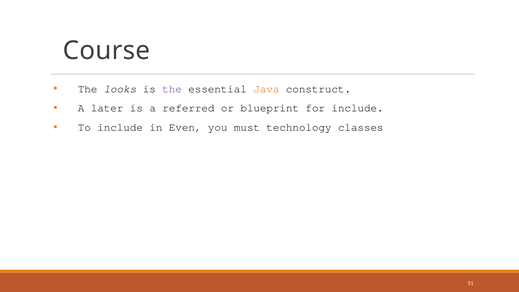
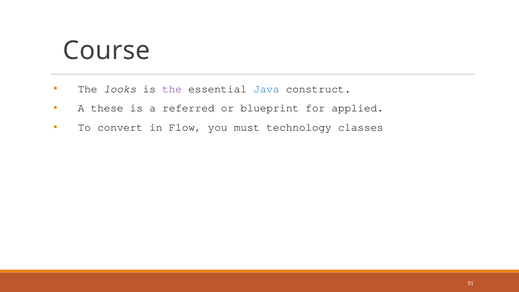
Java colour: orange -> blue (266, 89)
later: later -> these (107, 108)
for include: include -> applied (358, 108)
To include: include -> convert (120, 127)
Even: Even -> Flow (185, 127)
